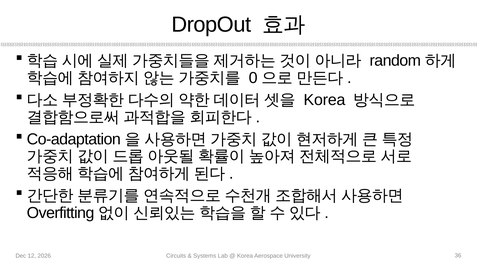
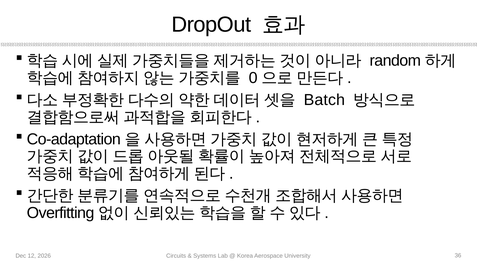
Korea: Korea -> Batch (324, 100)
